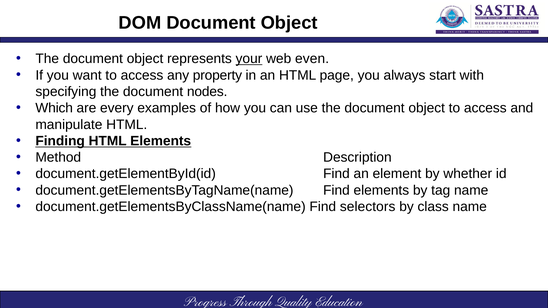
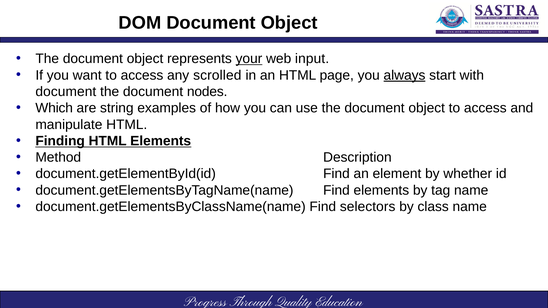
even: even -> input (312, 59)
property: property -> scrolled (217, 75)
always underline: none -> present (404, 75)
specifying: specifying -> document (66, 92)
every: every -> string (117, 108)
